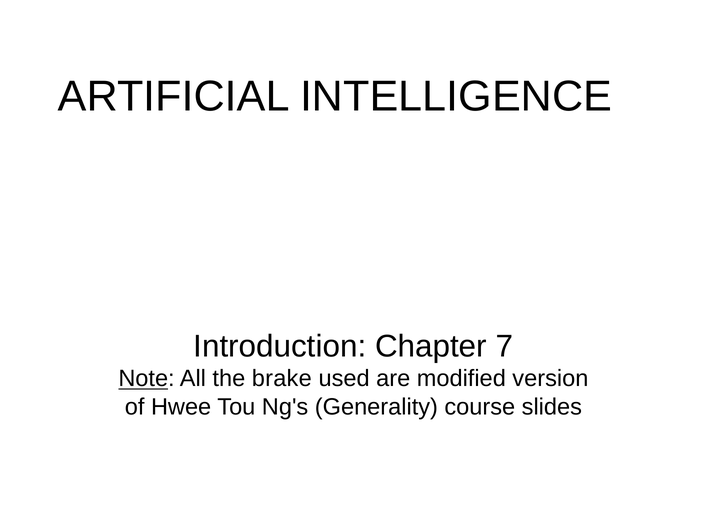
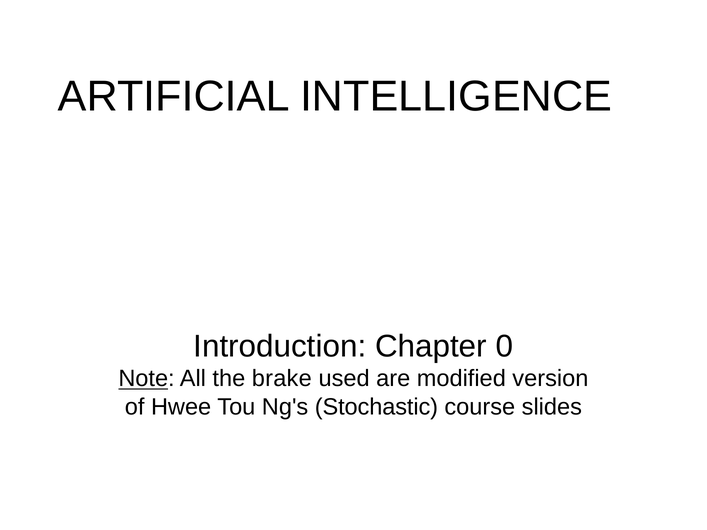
7: 7 -> 0 (504, 346)
Generality: Generality -> Stochastic (376, 407)
